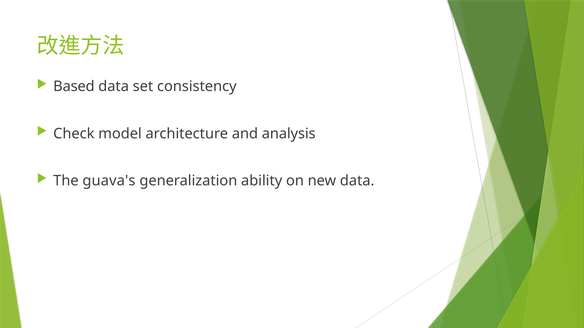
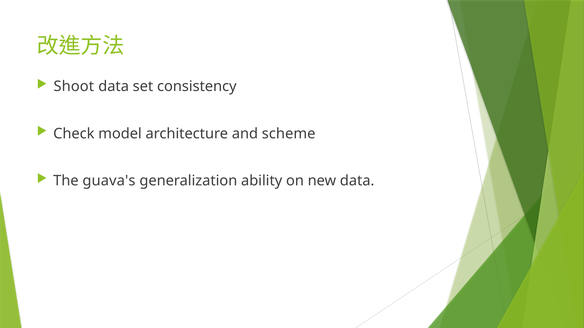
Based: Based -> Shoot (74, 87)
analysis: analysis -> scheme (289, 134)
